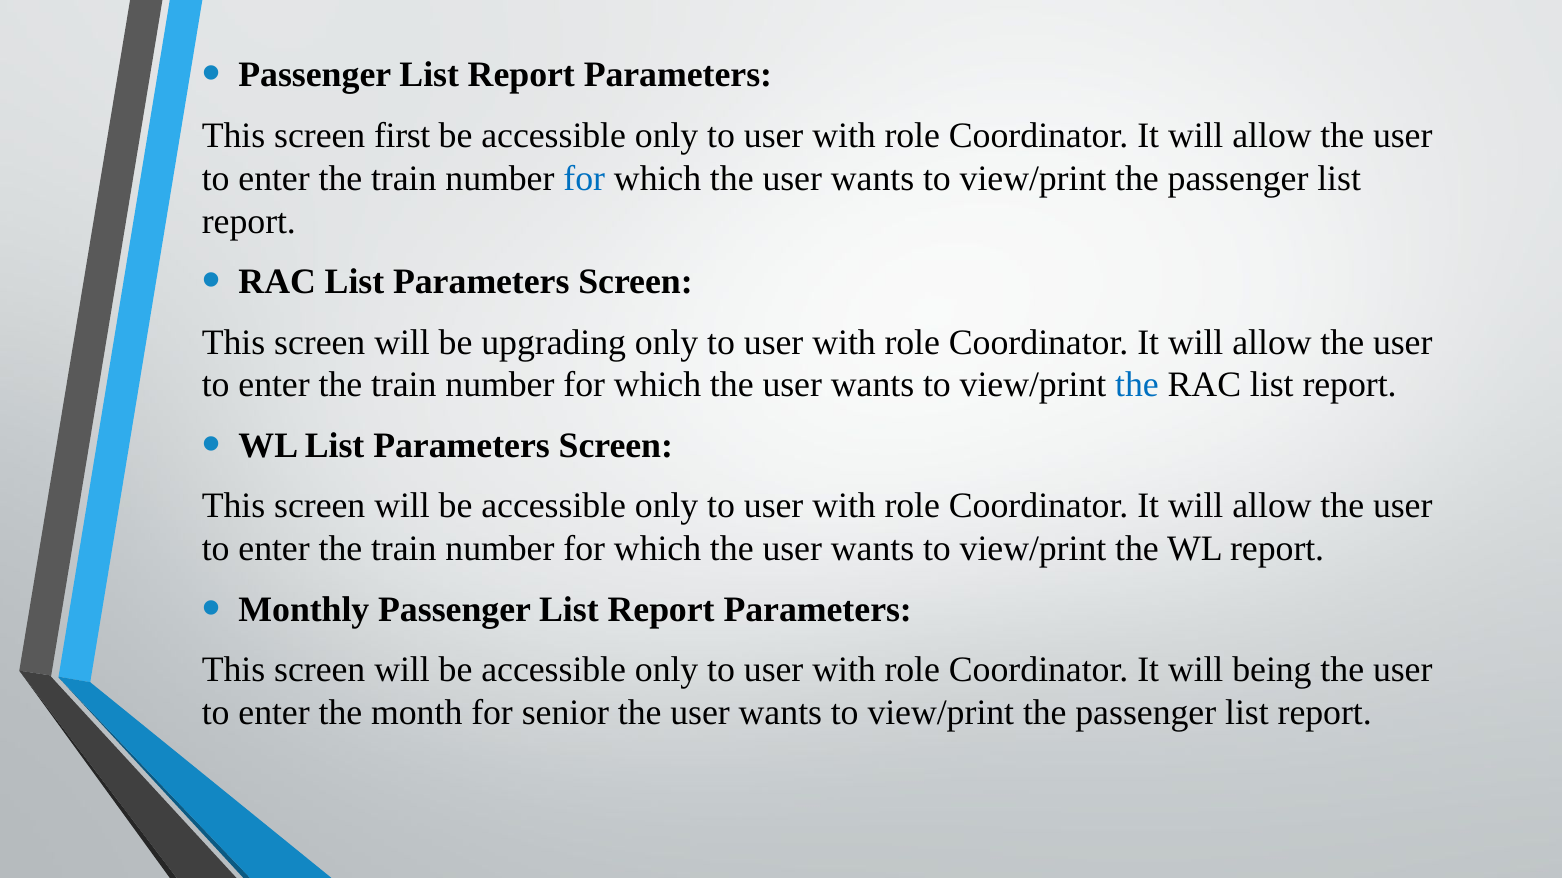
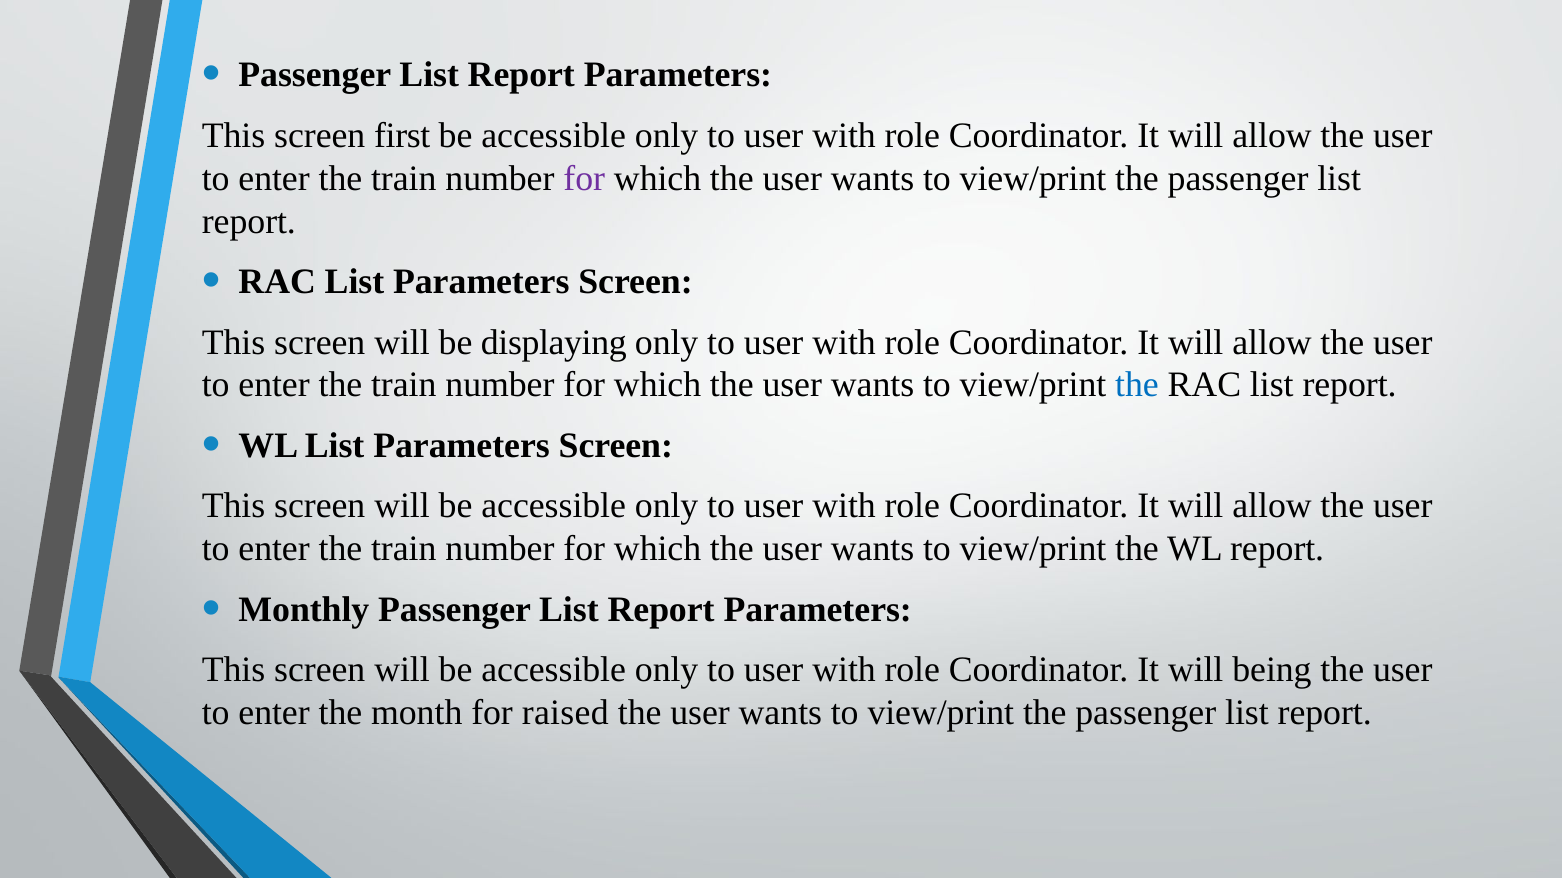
for colour: blue -> purple (584, 178)
upgrading: upgrading -> displaying (554, 342)
senior: senior -> raised (565, 713)
